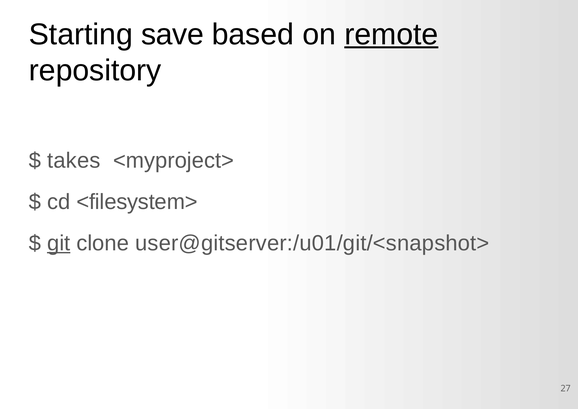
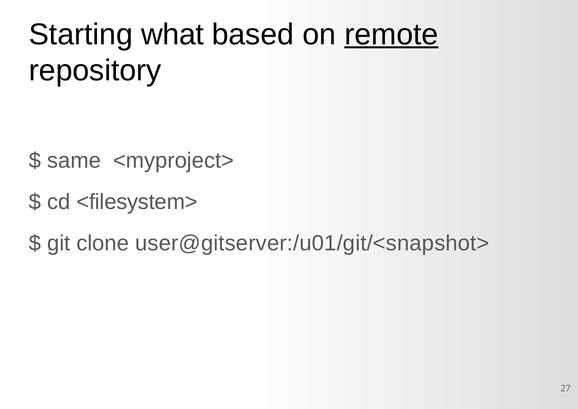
save: save -> what (172, 34)
takes: takes -> same (74, 160)
git underline: present -> none (59, 243)
